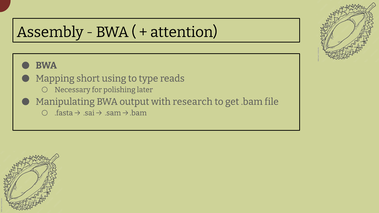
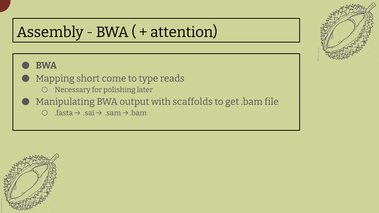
using: using -> come (114, 79)
research: research -> scaffolds (193, 102)
